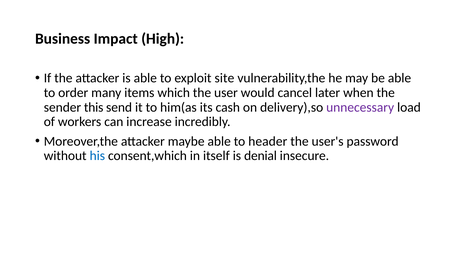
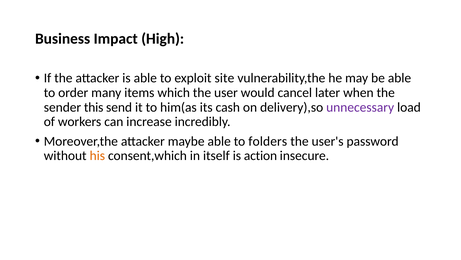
header: header -> folders (268, 141)
his colour: blue -> orange (97, 155)
denial: denial -> action (260, 155)
